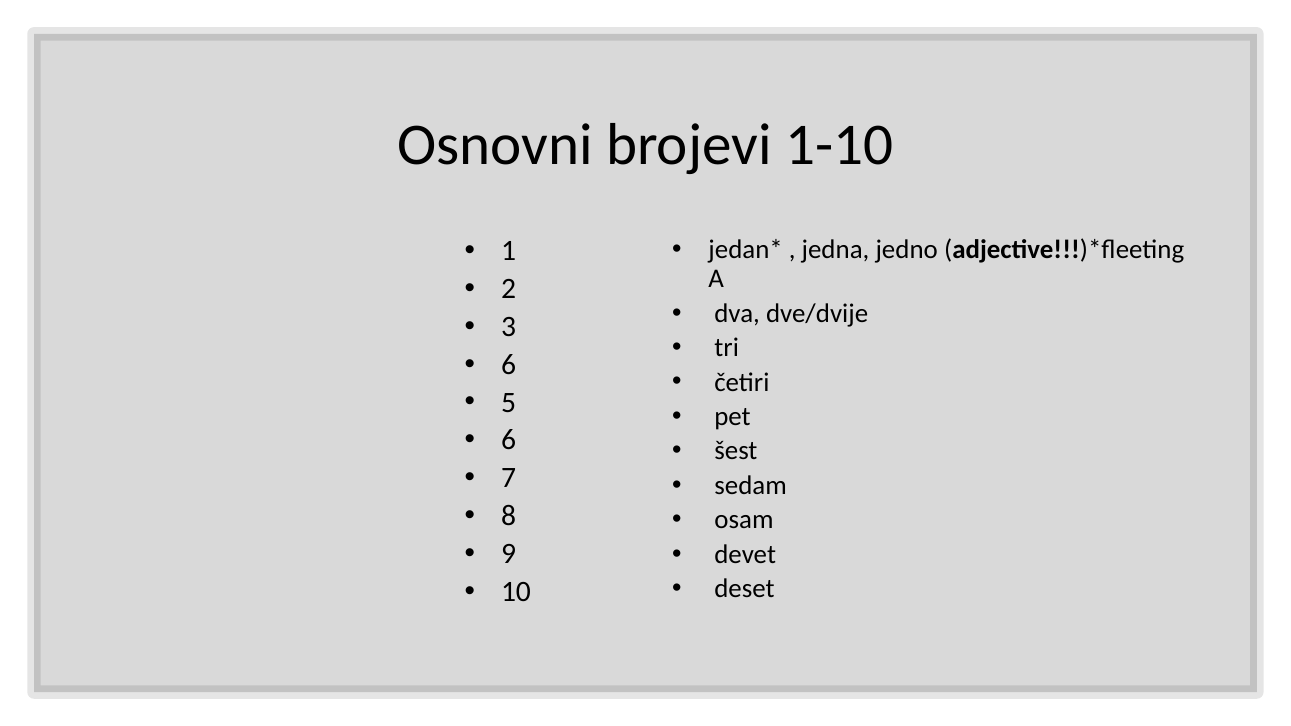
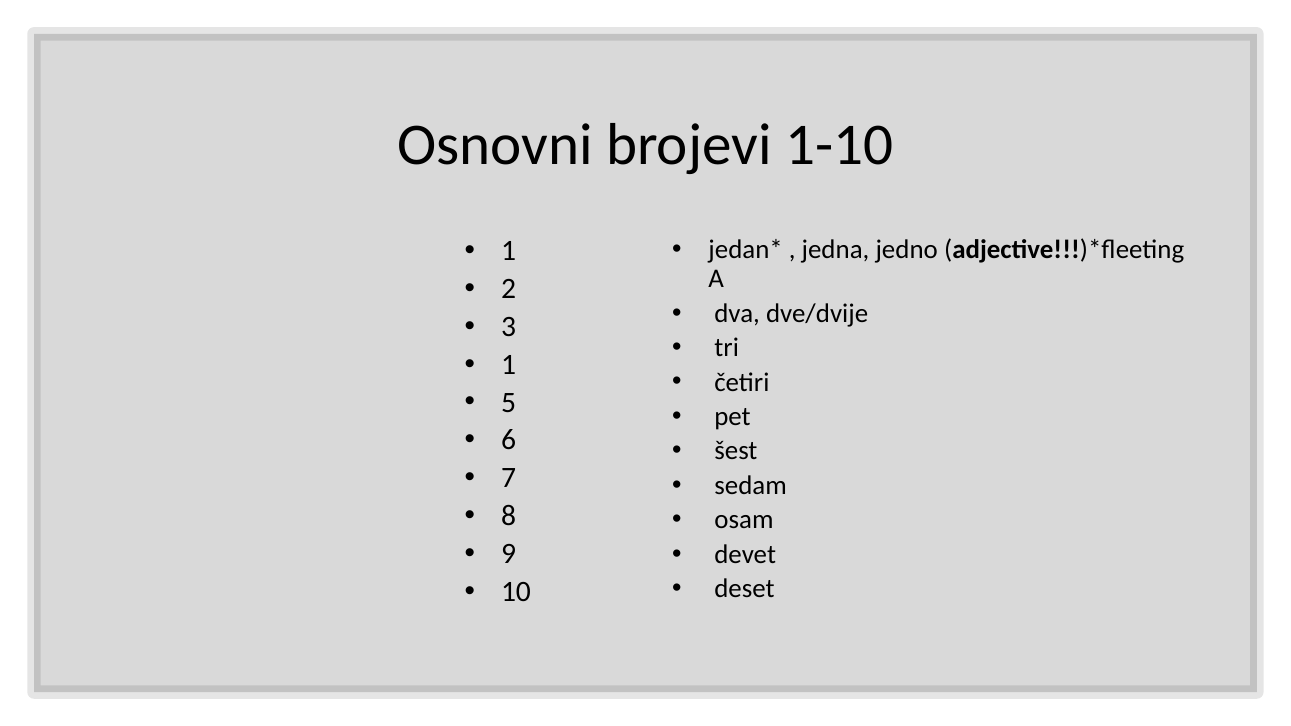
6: 6 -> 1 (508, 365)
